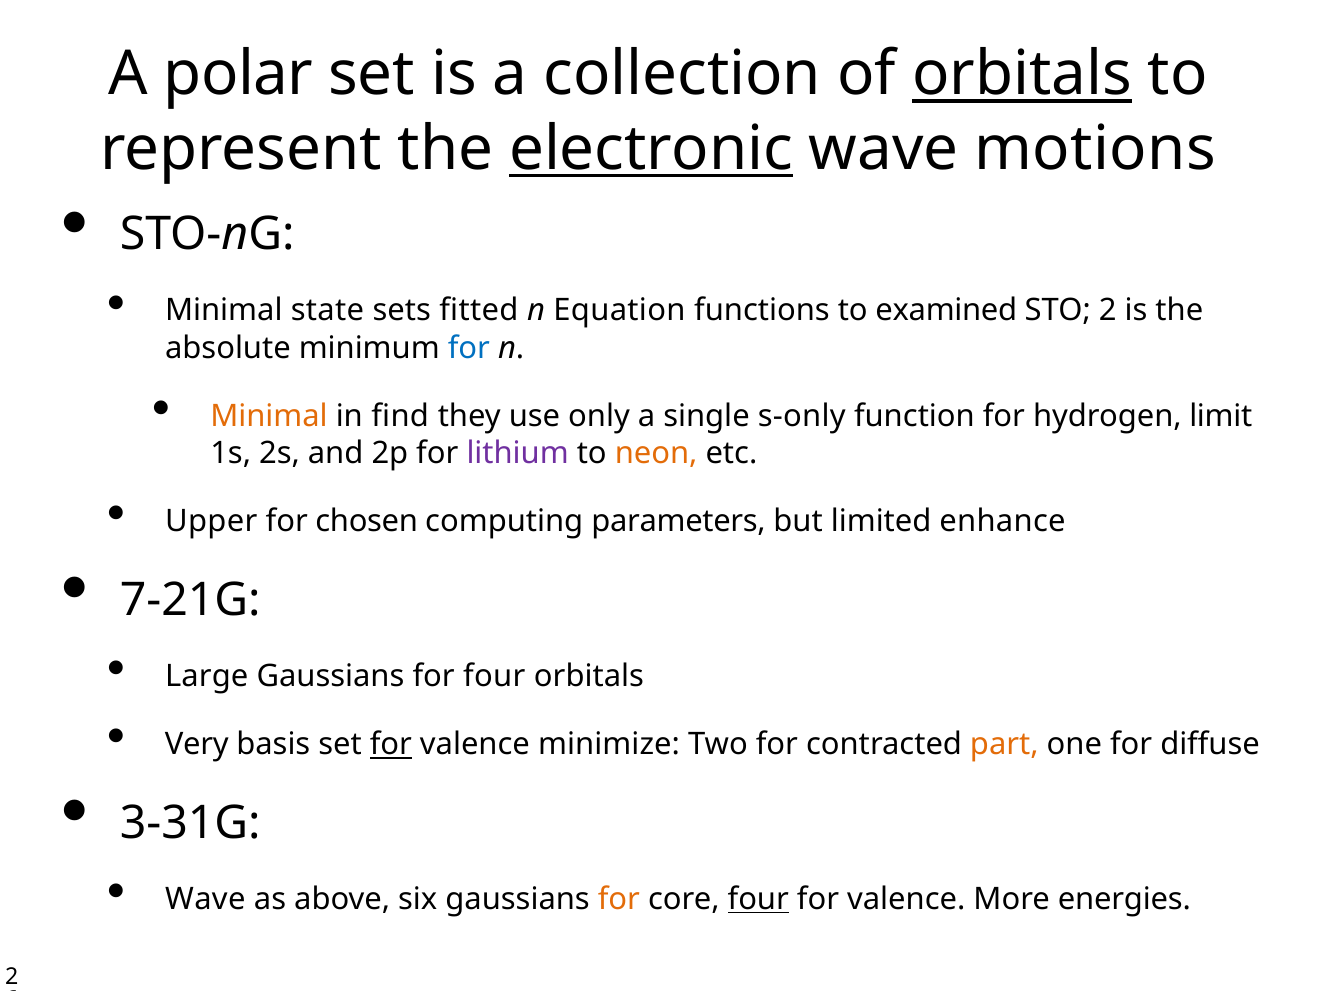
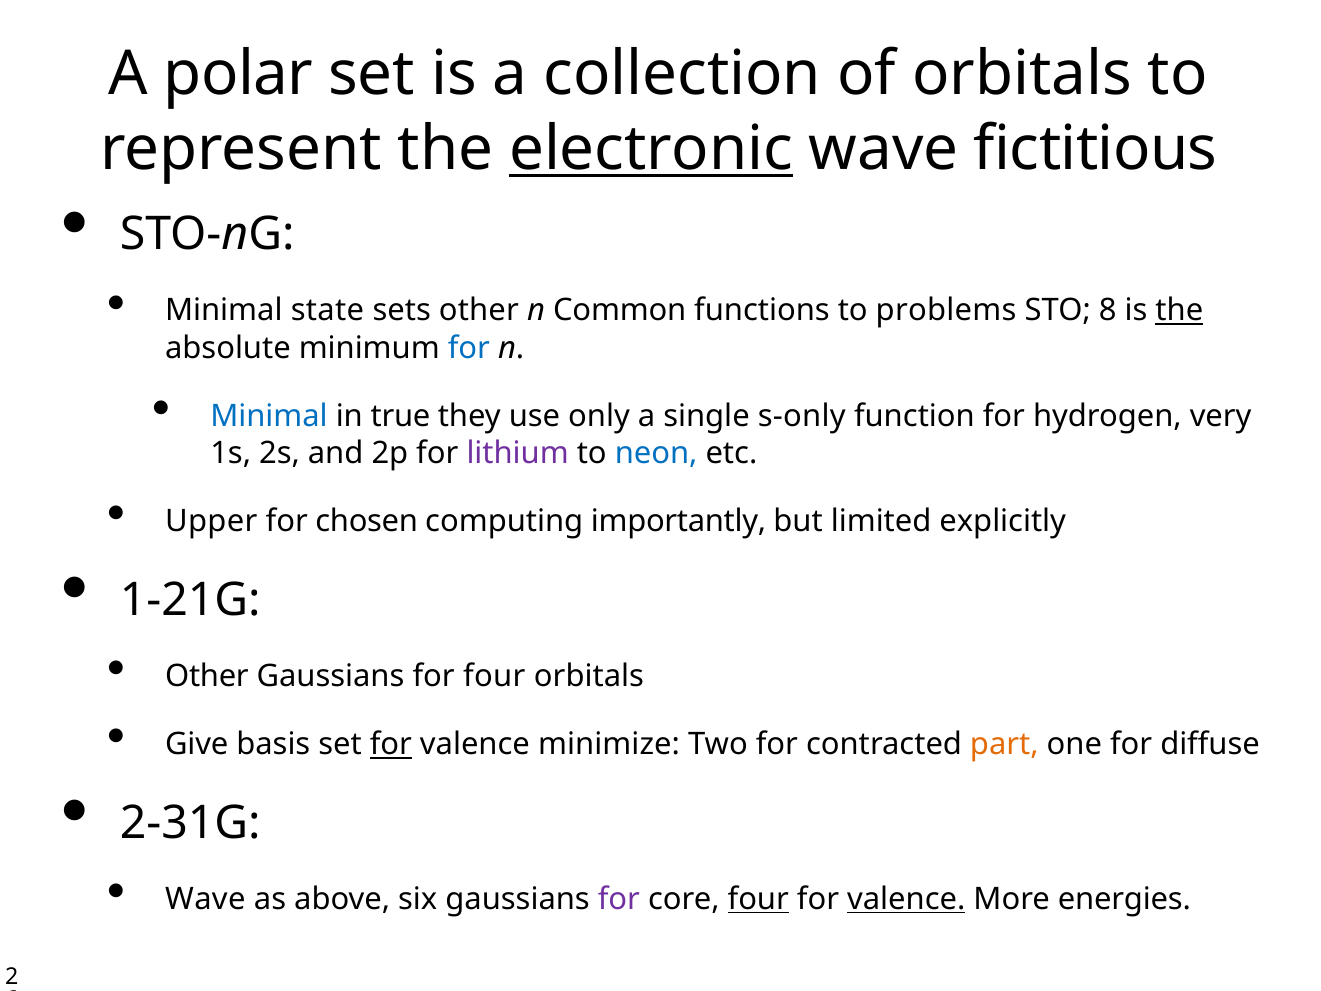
orbitals underline: present -> none (1022, 75)
motions: motions -> fictitious (1096, 149)
sets fitted: fitted -> other (479, 311)
Equation: Equation -> Common (620, 311)
examined: examined -> problems (946, 311)
STO 2: 2 -> 8 (1108, 311)
the underline: none -> present (1179, 311)
Minimal colour: orange -> blue (269, 416)
find: find -> true (400, 416)
limit: limit -> very (1221, 416)
neon colour: orange -> blue (656, 453)
parameters: parameters -> importantly (679, 521)
enhance: enhance -> explicitly (1003, 521)
7-21G: 7-21G -> 1-21G (190, 600)
Large: Large -> Other (207, 676)
Very: Very -> Give (197, 744)
3-31G: 3-31G -> 2-31G (190, 823)
for colour: orange -> purple (619, 899)
valence underline: none -> present (906, 899)
